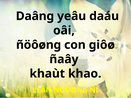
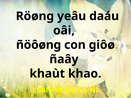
Daâng: Daâng -> Röøng (35, 16)
